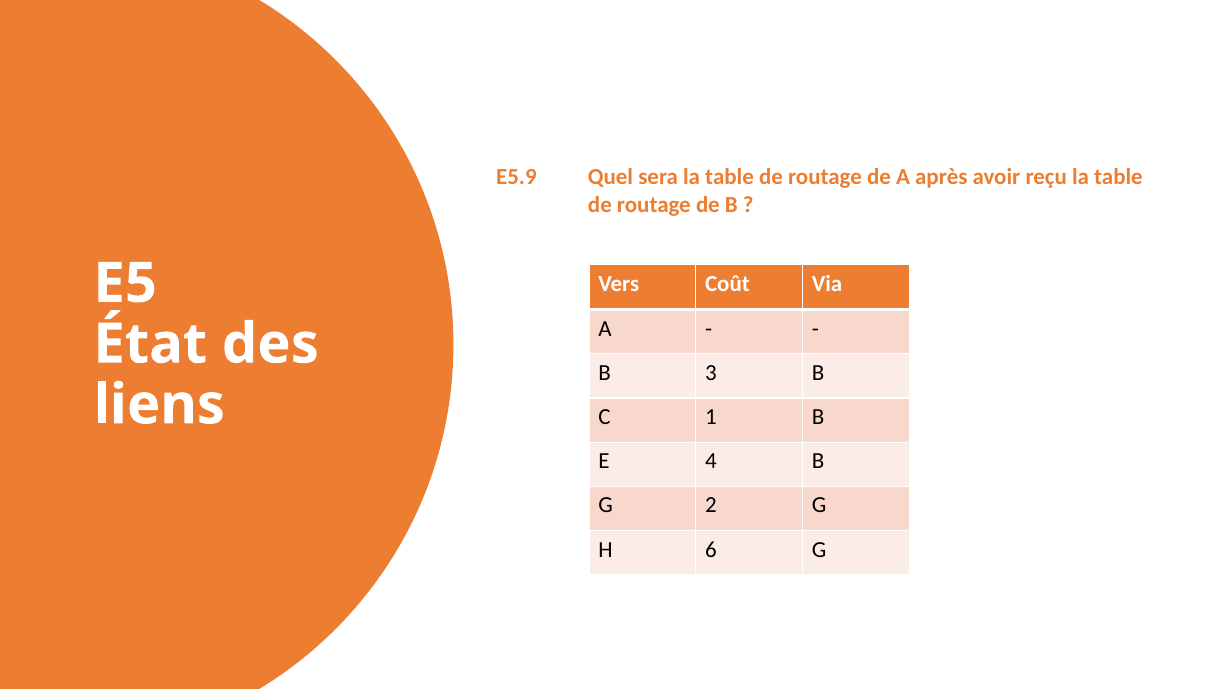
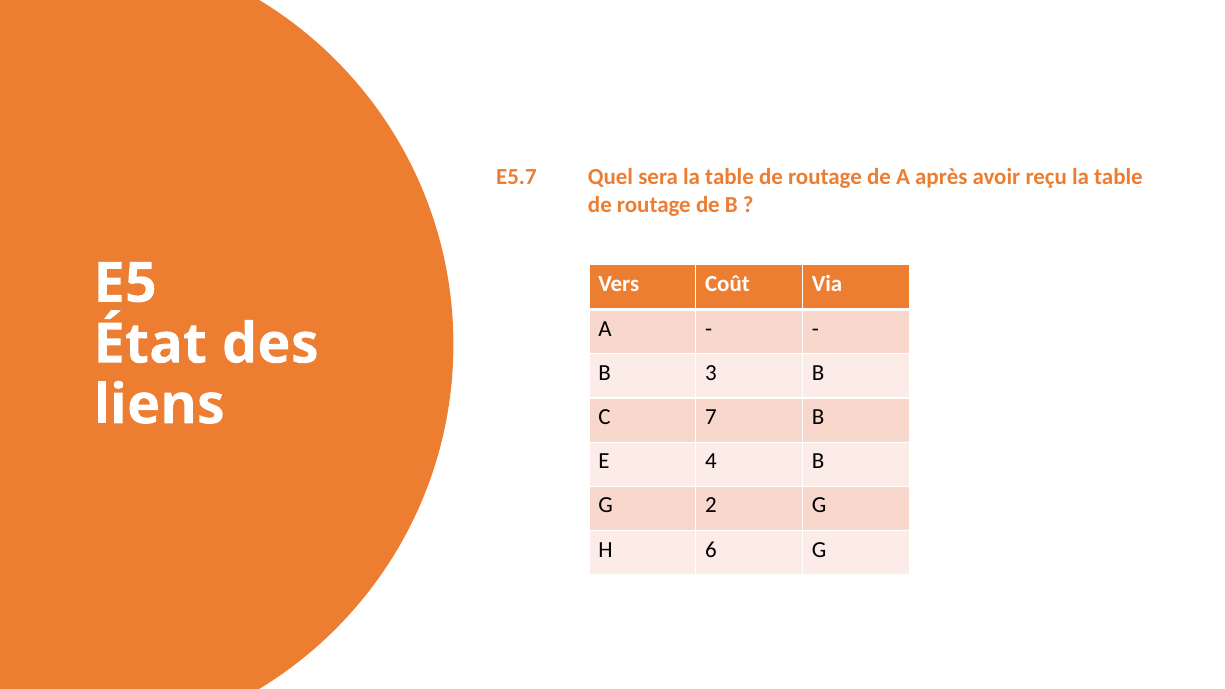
E5.9: E5.9 -> E5.7 (516, 177)
1: 1 -> 7 (711, 417)
